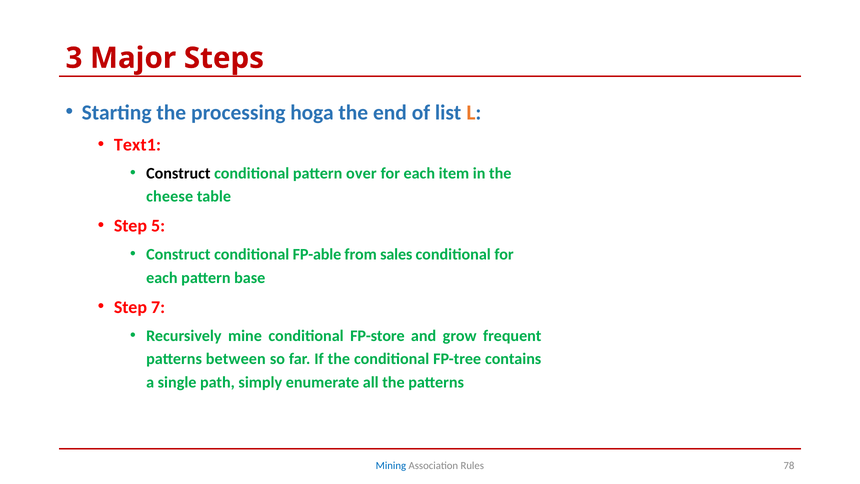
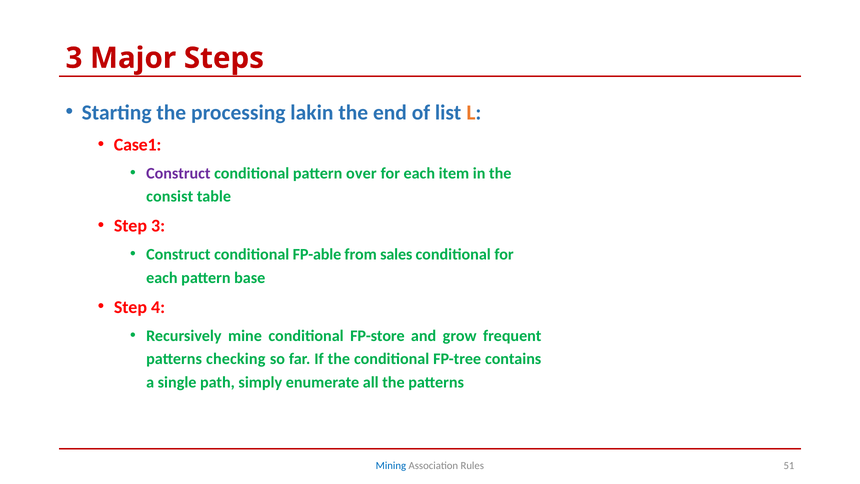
hoga: hoga -> lakin (312, 112)
Text1: Text1 -> Case1 (138, 145)
Construct colour: black -> purple (178, 173)
cheese: cheese -> consist (170, 196)
Step 5: 5 -> 3 (158, 226)
7: 7 -> 4 (158, 307)
between: between -> checking (236, 359)
78: 78 -> 51 (789, 465)
